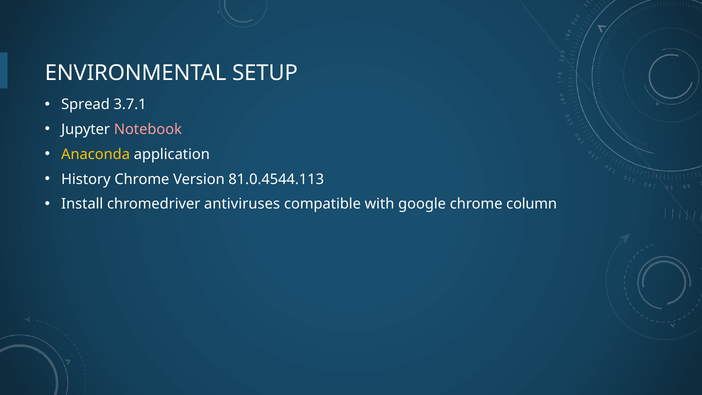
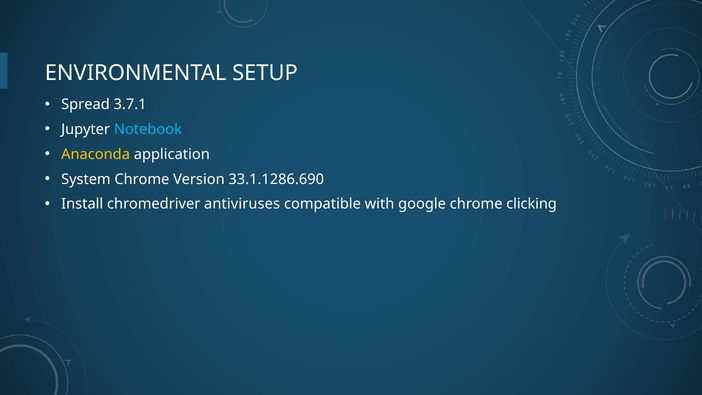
Notebook colour: pink -> light blue (148, 129)
History: History -> System (86, 179)
81.0.4544.113: 81.0.4544.113 -> 33.1.1286.690 (276, 179)
column: column -> clicking (532, 204)
